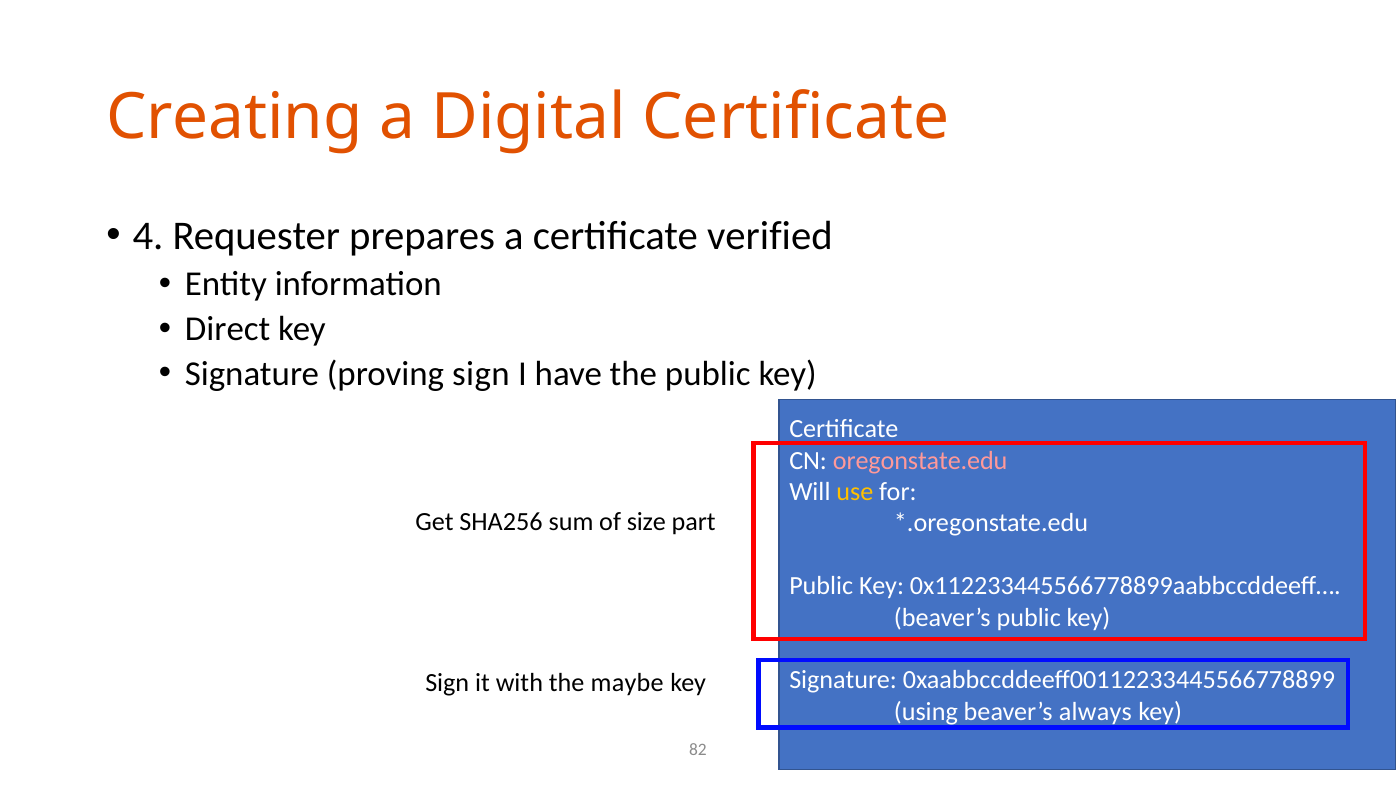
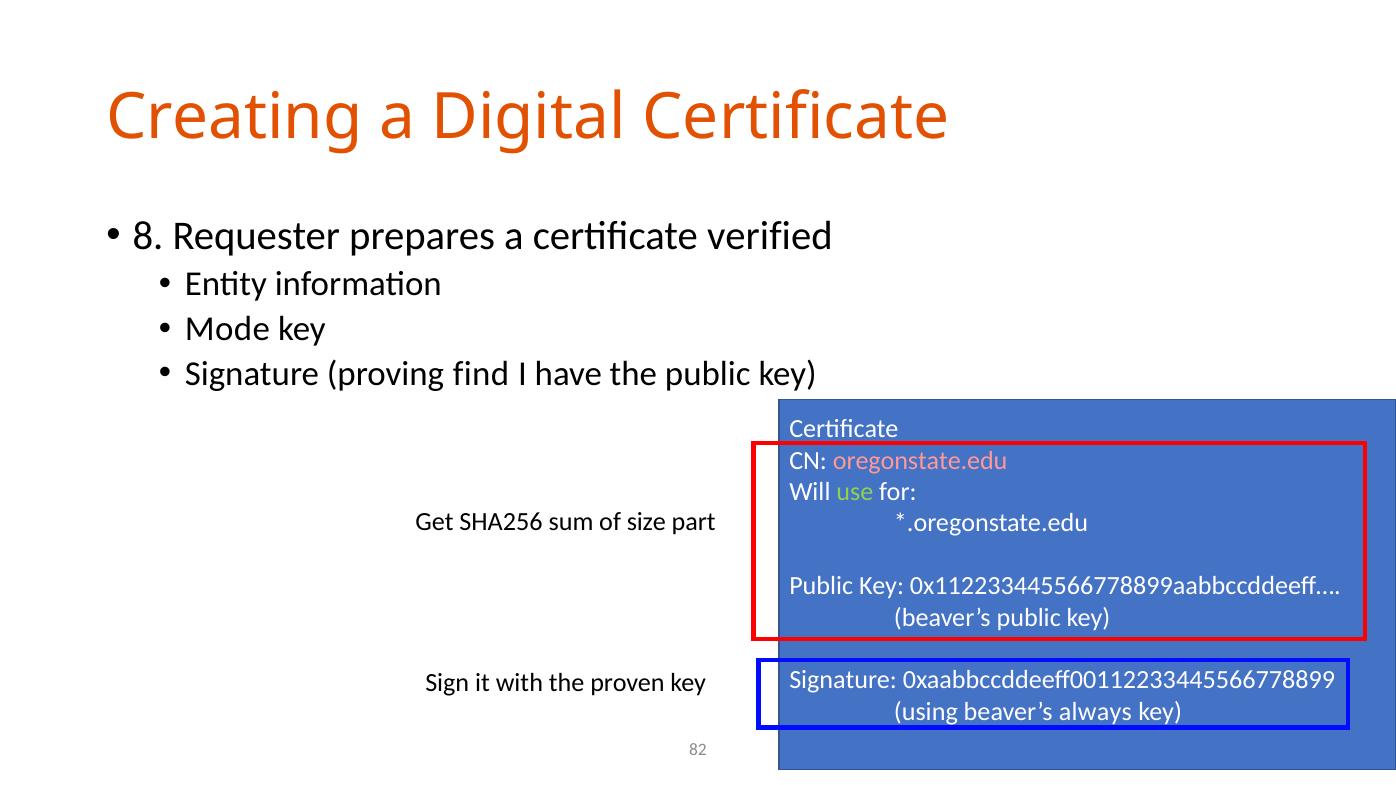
4: 4 -> 8 (148, 236)
Direct: Direct -> Mode (227, 329)
proving sign: sign -> find (481, 374)
use colour: yellow -> light green (855, 492)
maybe: maybe -> proven (627, 683)
